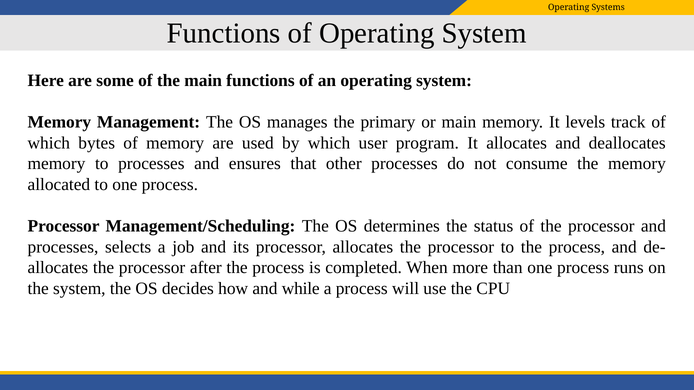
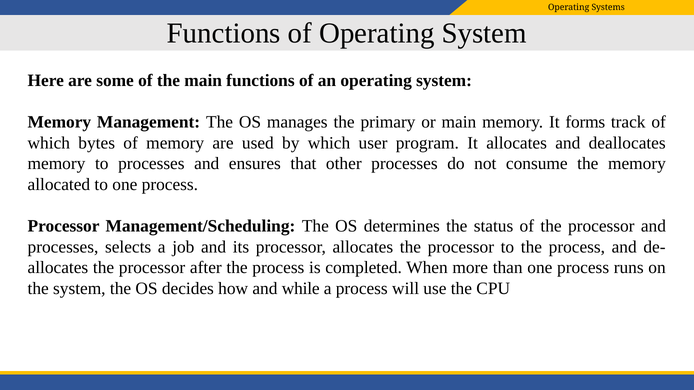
levels: levels -> forms (585, 122)
